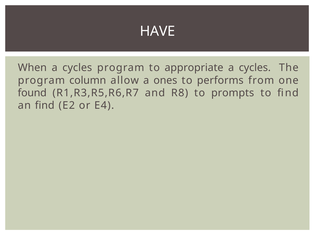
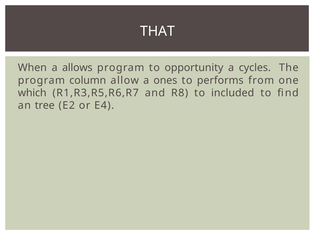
HAVE: HAVE -> THAT (157, 31)
cycles: cycles -> allows (77, 68)
appropriate: appropriate -> opportunity (194, 68)
found: found -> which (32, 93)
prompts: prompts -> included (233, 93)
an find: find -> tree (45, 106)
